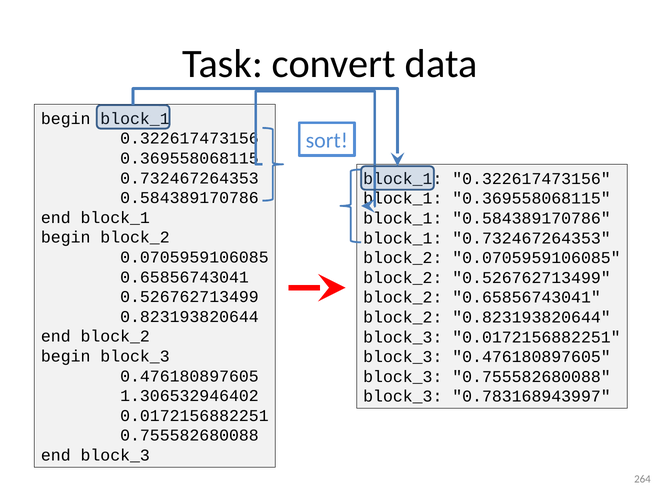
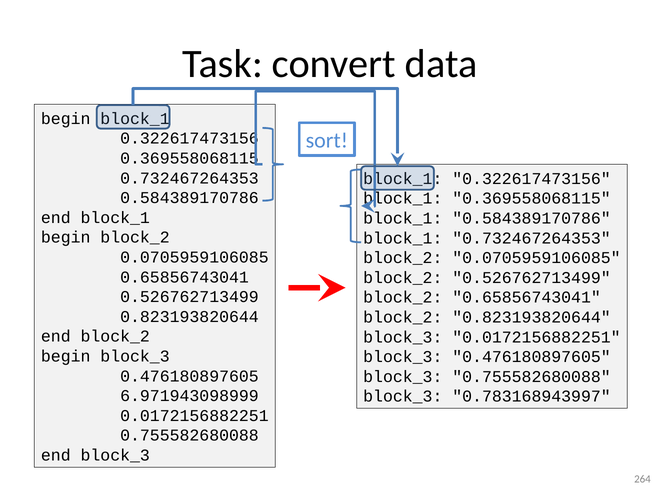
1.306532946402: 1.306532946402 -> 6.971943098999 (189, 396)
